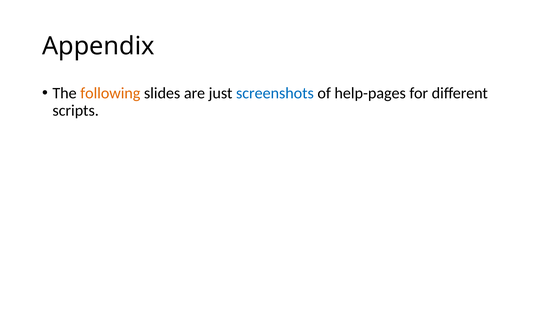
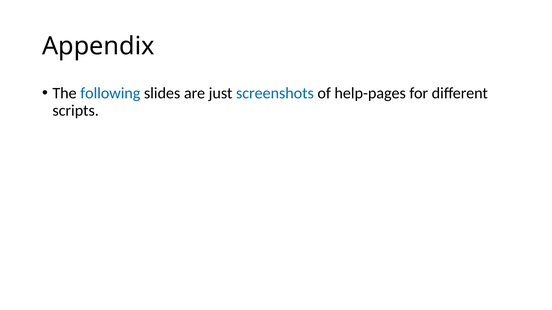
following colour: orange -> blue (110, 93)
